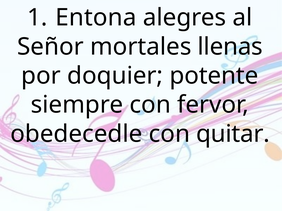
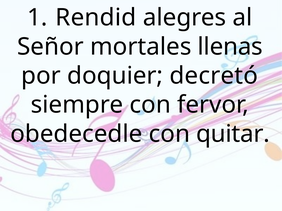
Entona: Entona -> Rendid (96, 18)
potente: potente -> decretó (214, 76)
